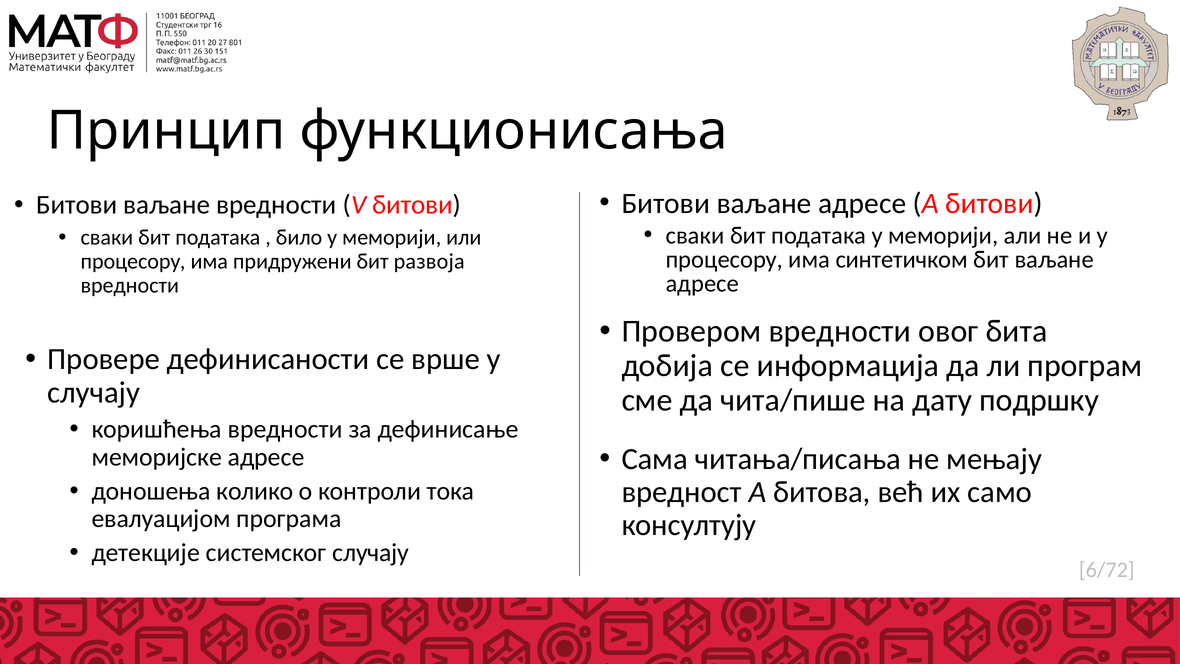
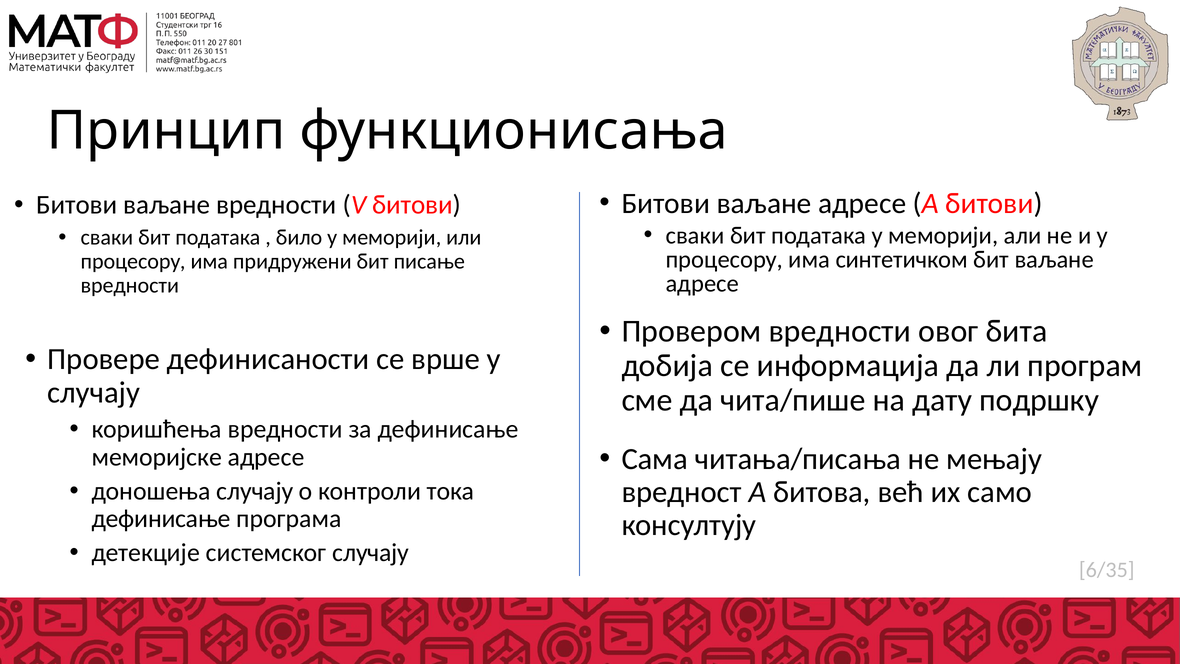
развоја: развоја -> писање (429, 261)
доношења колико: колико -> случају (255, 491)
евалуацијом: евалуацијом -> дефинисање (161, 519)
6/72: 6/72 -> 6/35 (1107, 570)
